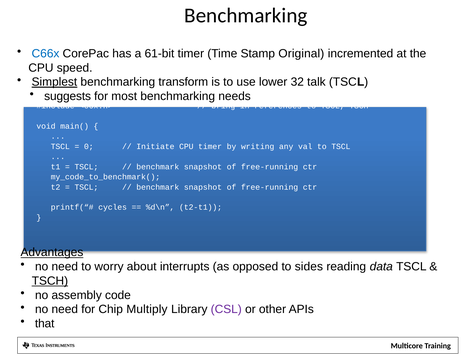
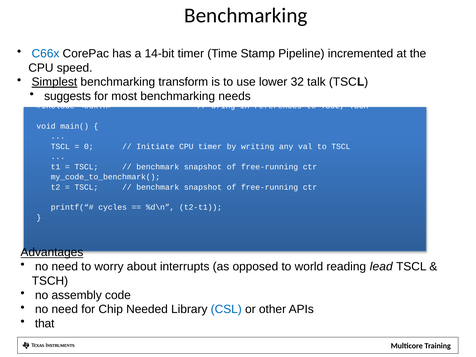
61-bit: 61-bit -> 14-bit (159, 54)
Original: Original -> Pipeline (301, 54)
sides: sides -> world (309, 267)
data: data -> lead (381, 267)
TSCH underline: present -> none (50, 281)
Multiply: Multiply -> Needed (147, 309)
CSL colour: purple -> blue (226, 309)
